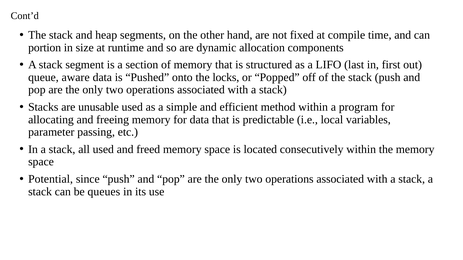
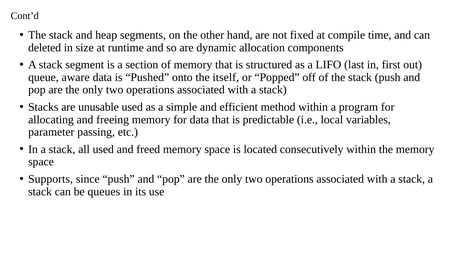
portion: portion -> deleted (45, 48)
locks: locks -> itself (226, 77)
Potential: Potential -> Supports (51, 179)
